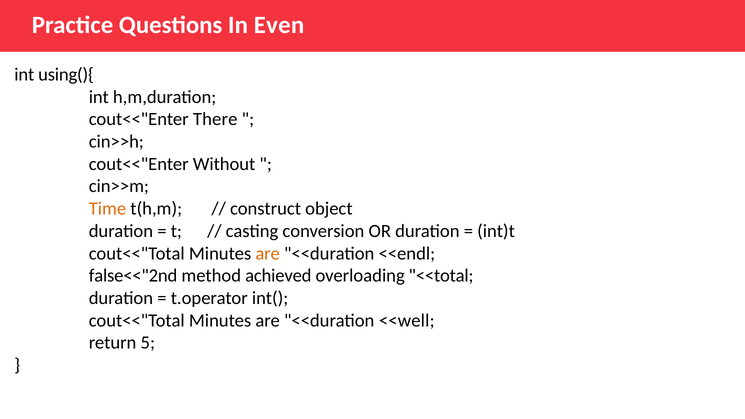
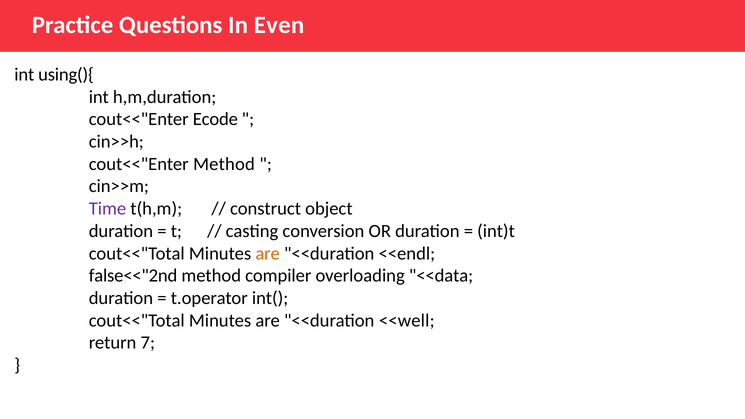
There: There -> Ecode (215, 119)
cout<<"Enter Without: Without -> Method (224, 164)
Time colour: orange -> purple (107, 209)
achieved: achieved -> compiler (278, 276)
<<total: <<total -> <<data (441, 276)
5: 5 -> 7 (148, 343)
